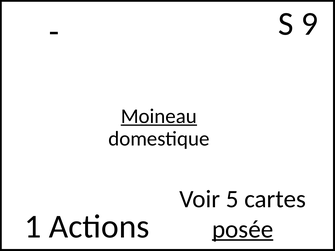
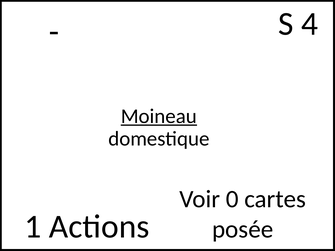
9: 9 -> 4 (309, 24)
5: 5 -> 0 (232, 199)
posée underline: present -> none (243, 230)
